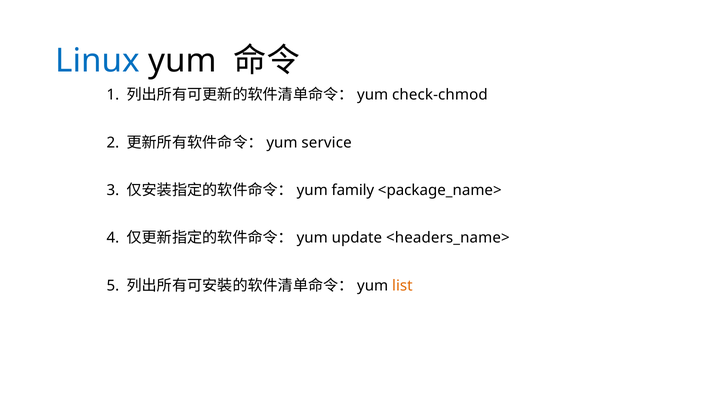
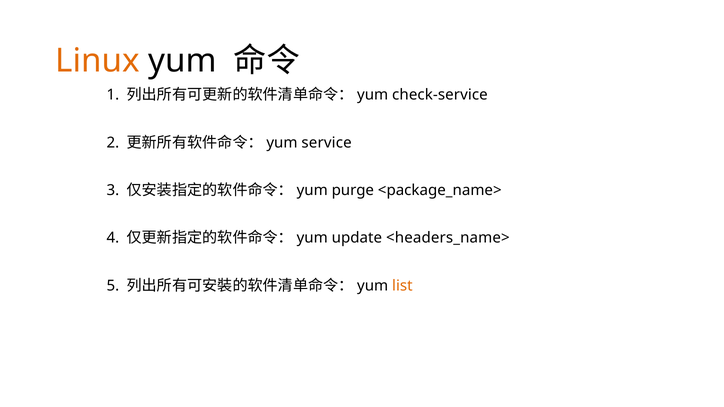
Linux colour: blue -> orange (97, 61)
check-chmod: check-chmod -> check-service (440, 95)
family: family -> purge (353, 190)
